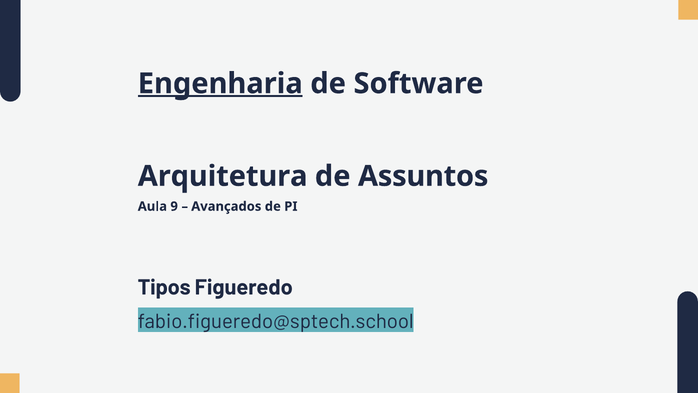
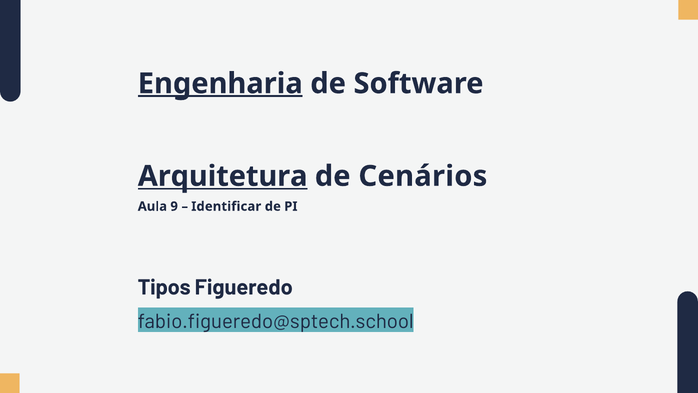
Arquitetura underline: none -> present (223, 176)
Assuntos: Assuntos -> Cenários (423, 176)
Avançados: Avançados -> Identificar (226, 206)
